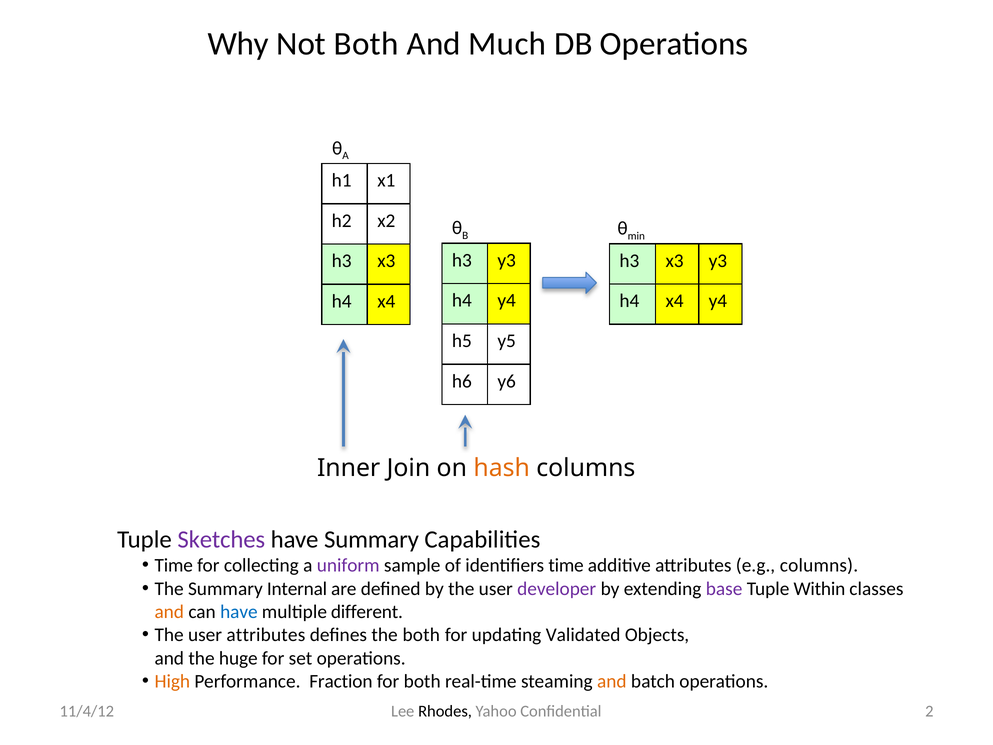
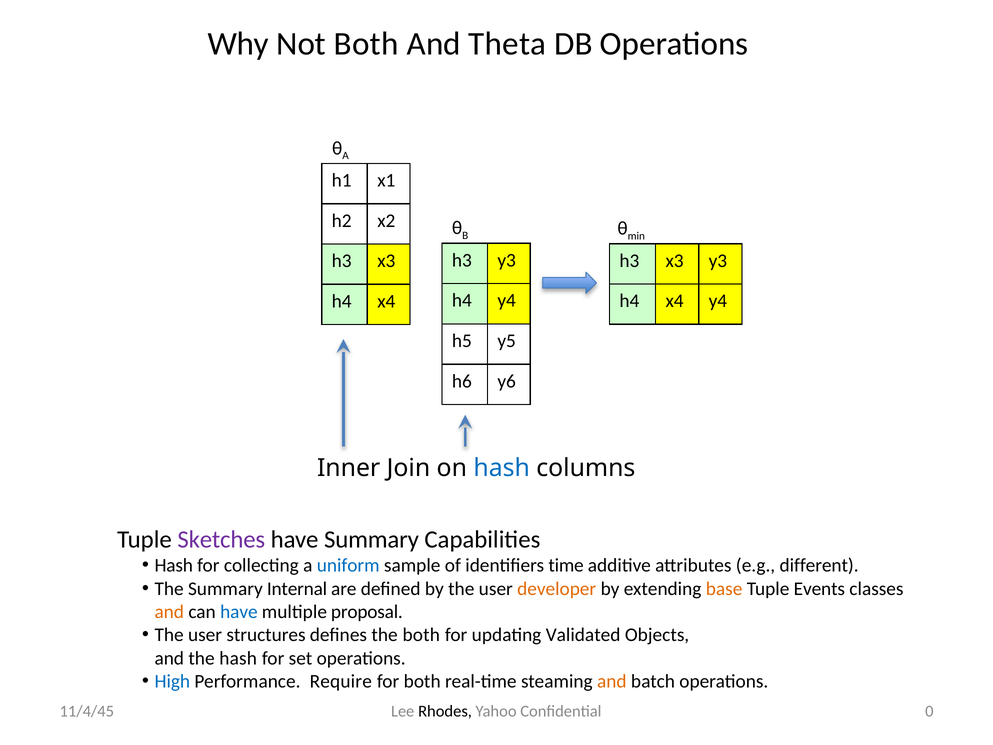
Much: Much -> Theta (507, 44)
hash colour: orange -> blue (502, 468)
Time: Time -> Hash (174, 565)
uniform colour: purple -> blue (348, 565)
e.g columns: columns -> different (819, 565)
developer colour: purple -> orange (557, 589)
base colour: purple -> orange (724, 589)
Within: Within -> Events (819, 589)
different: different -> proposal (367, 612)
user attributes: attributes -> structures (266, 635)
the huge: huge -> hash (238, 658)
High colour: orange -> blue (172, 681)
Fraction: Fraction -> Require (341, 681)
2: 2 -> 0 (929, 711)
11/4/12: 11/4/12 -> 11/4/45 (87, 711)
